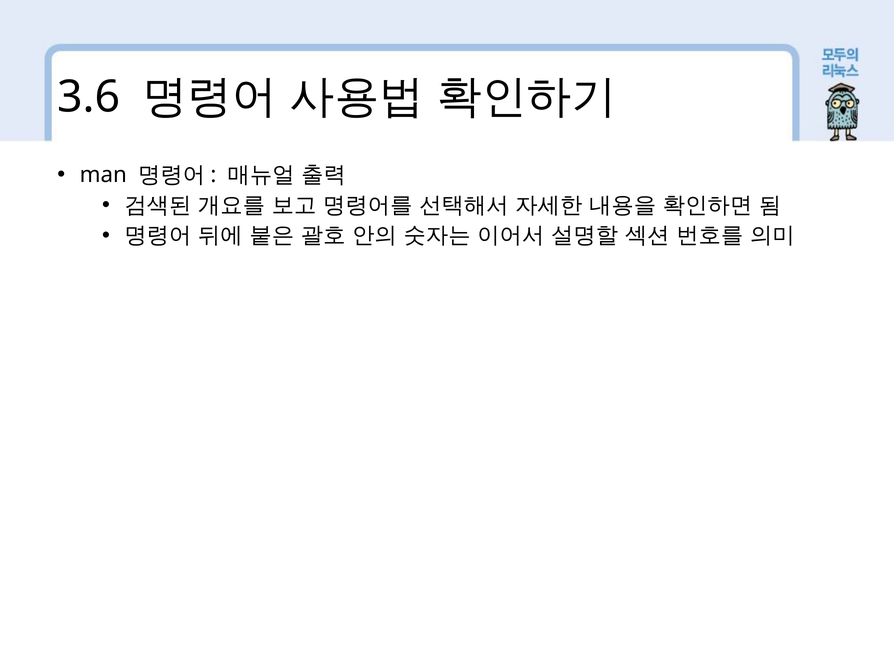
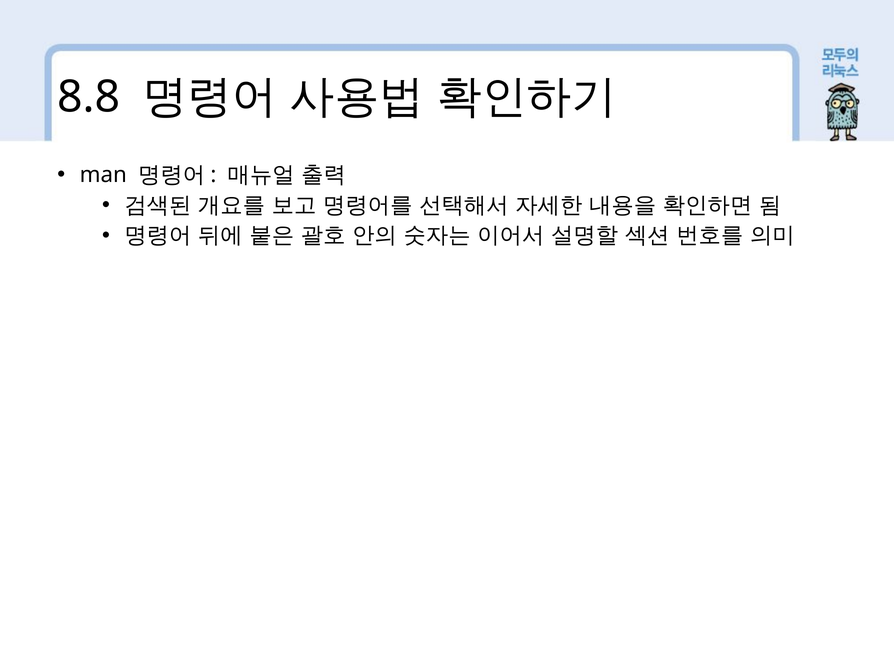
3.6: 3.6 -> 8.8 (89, 97)
